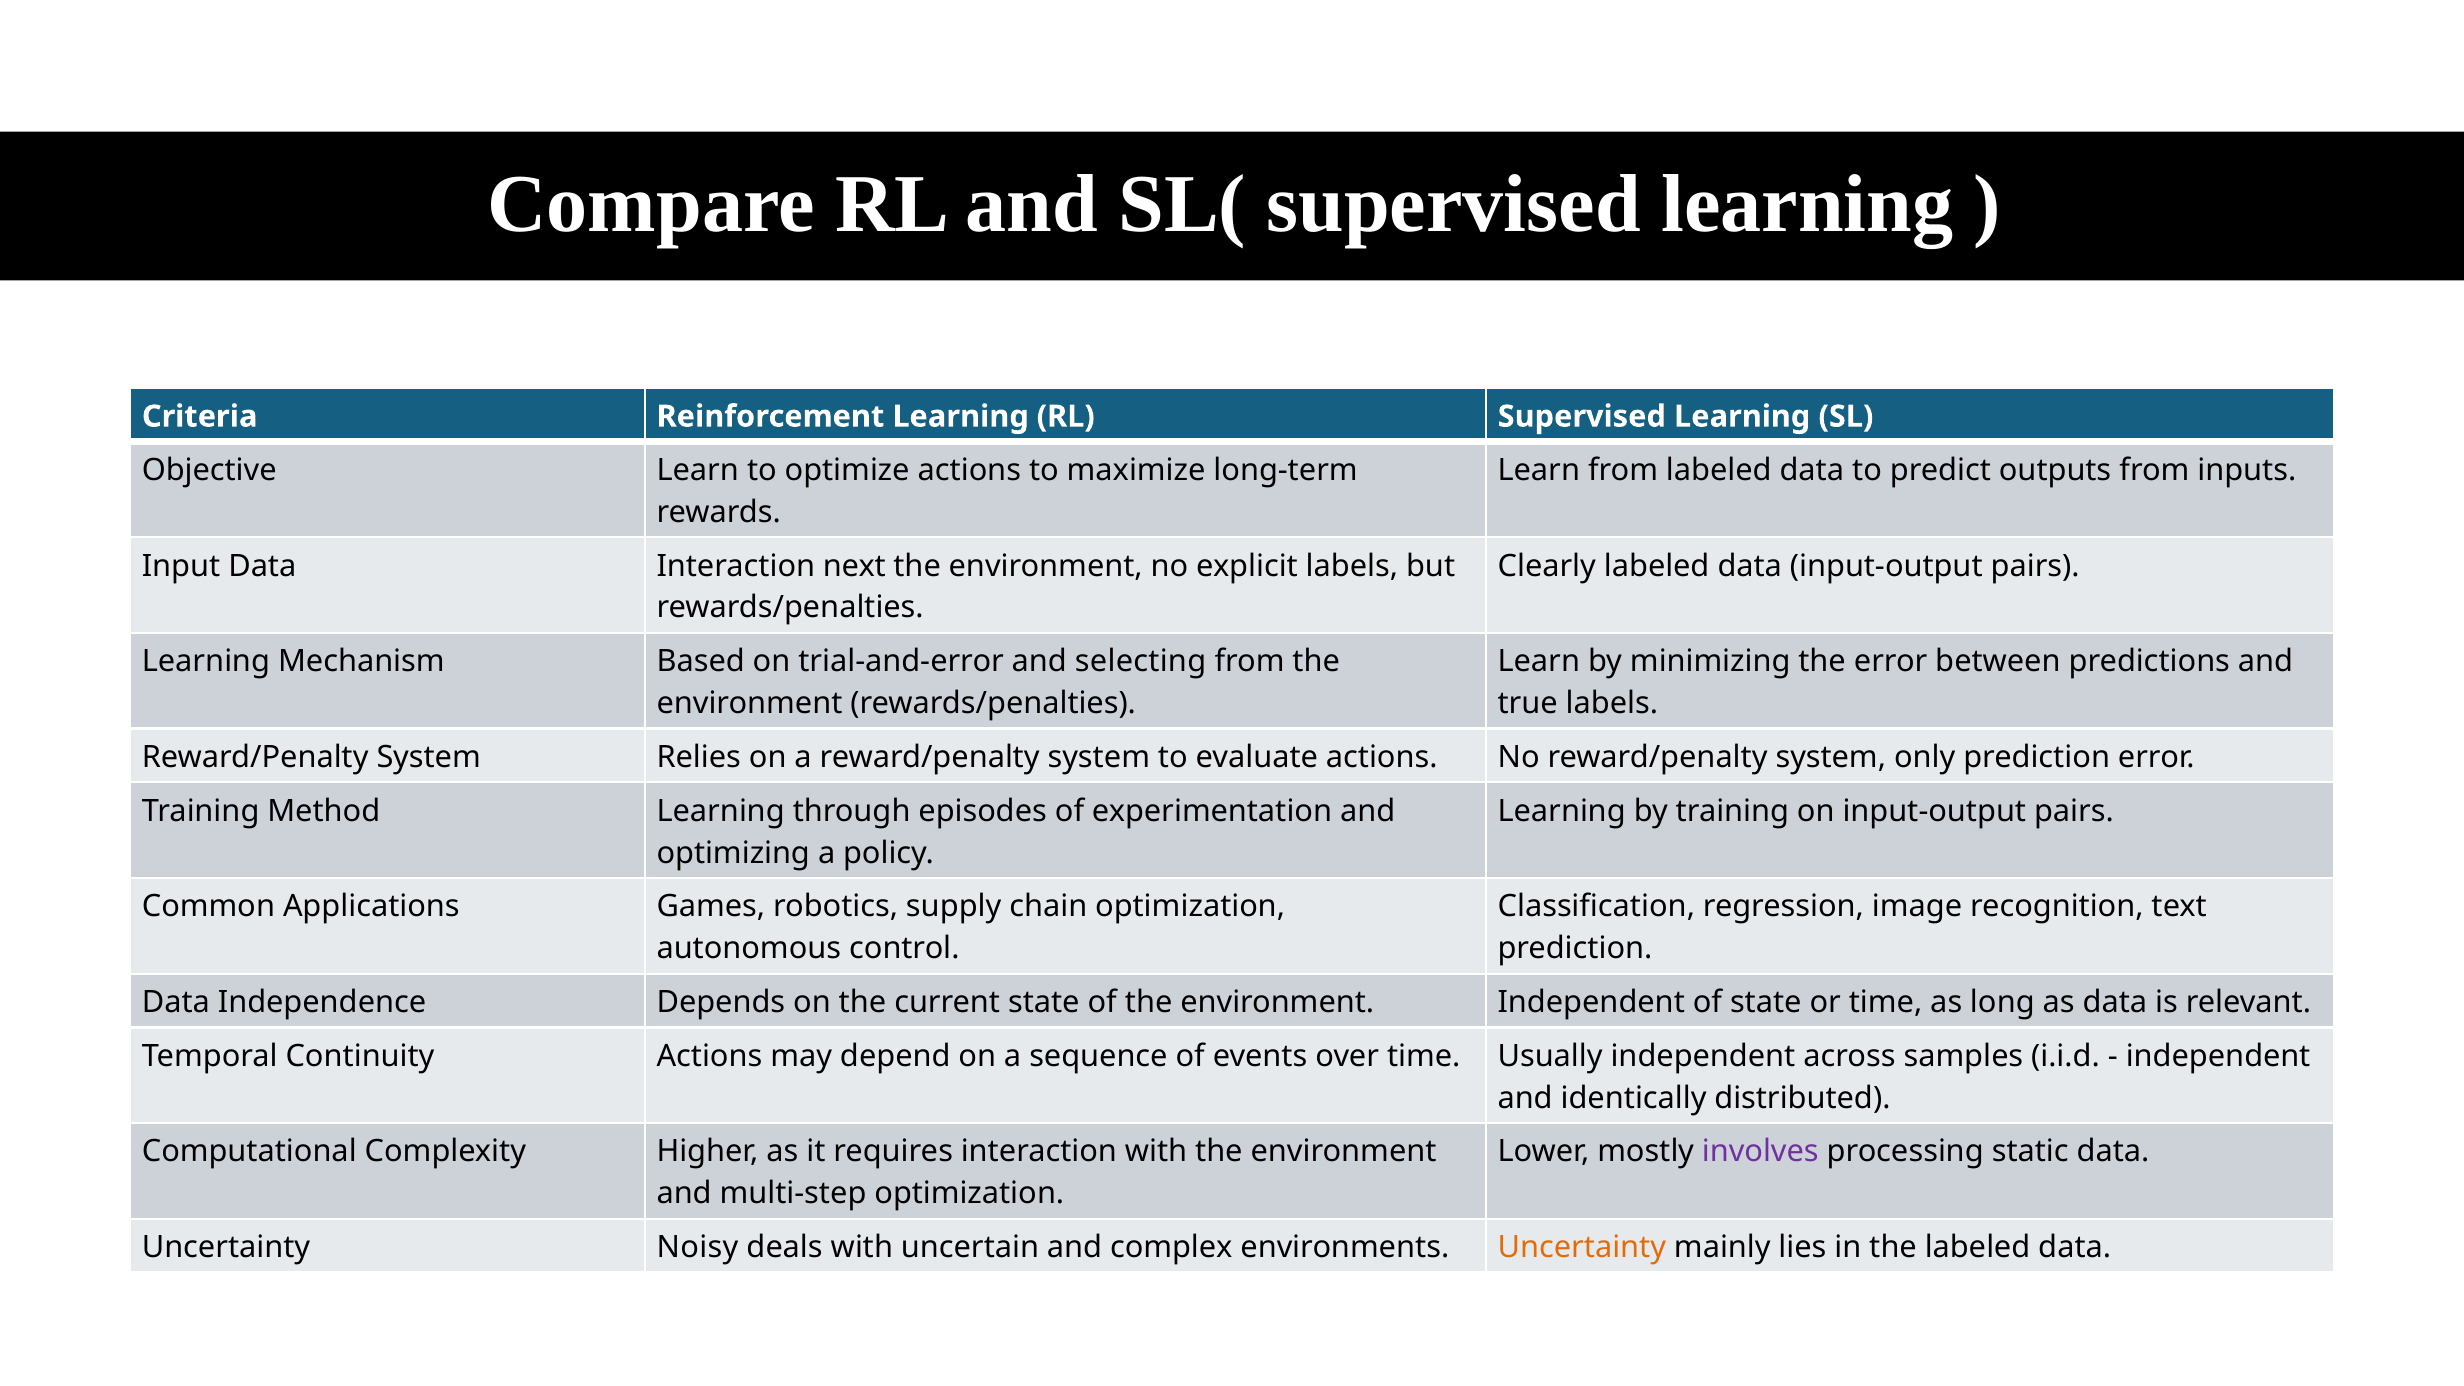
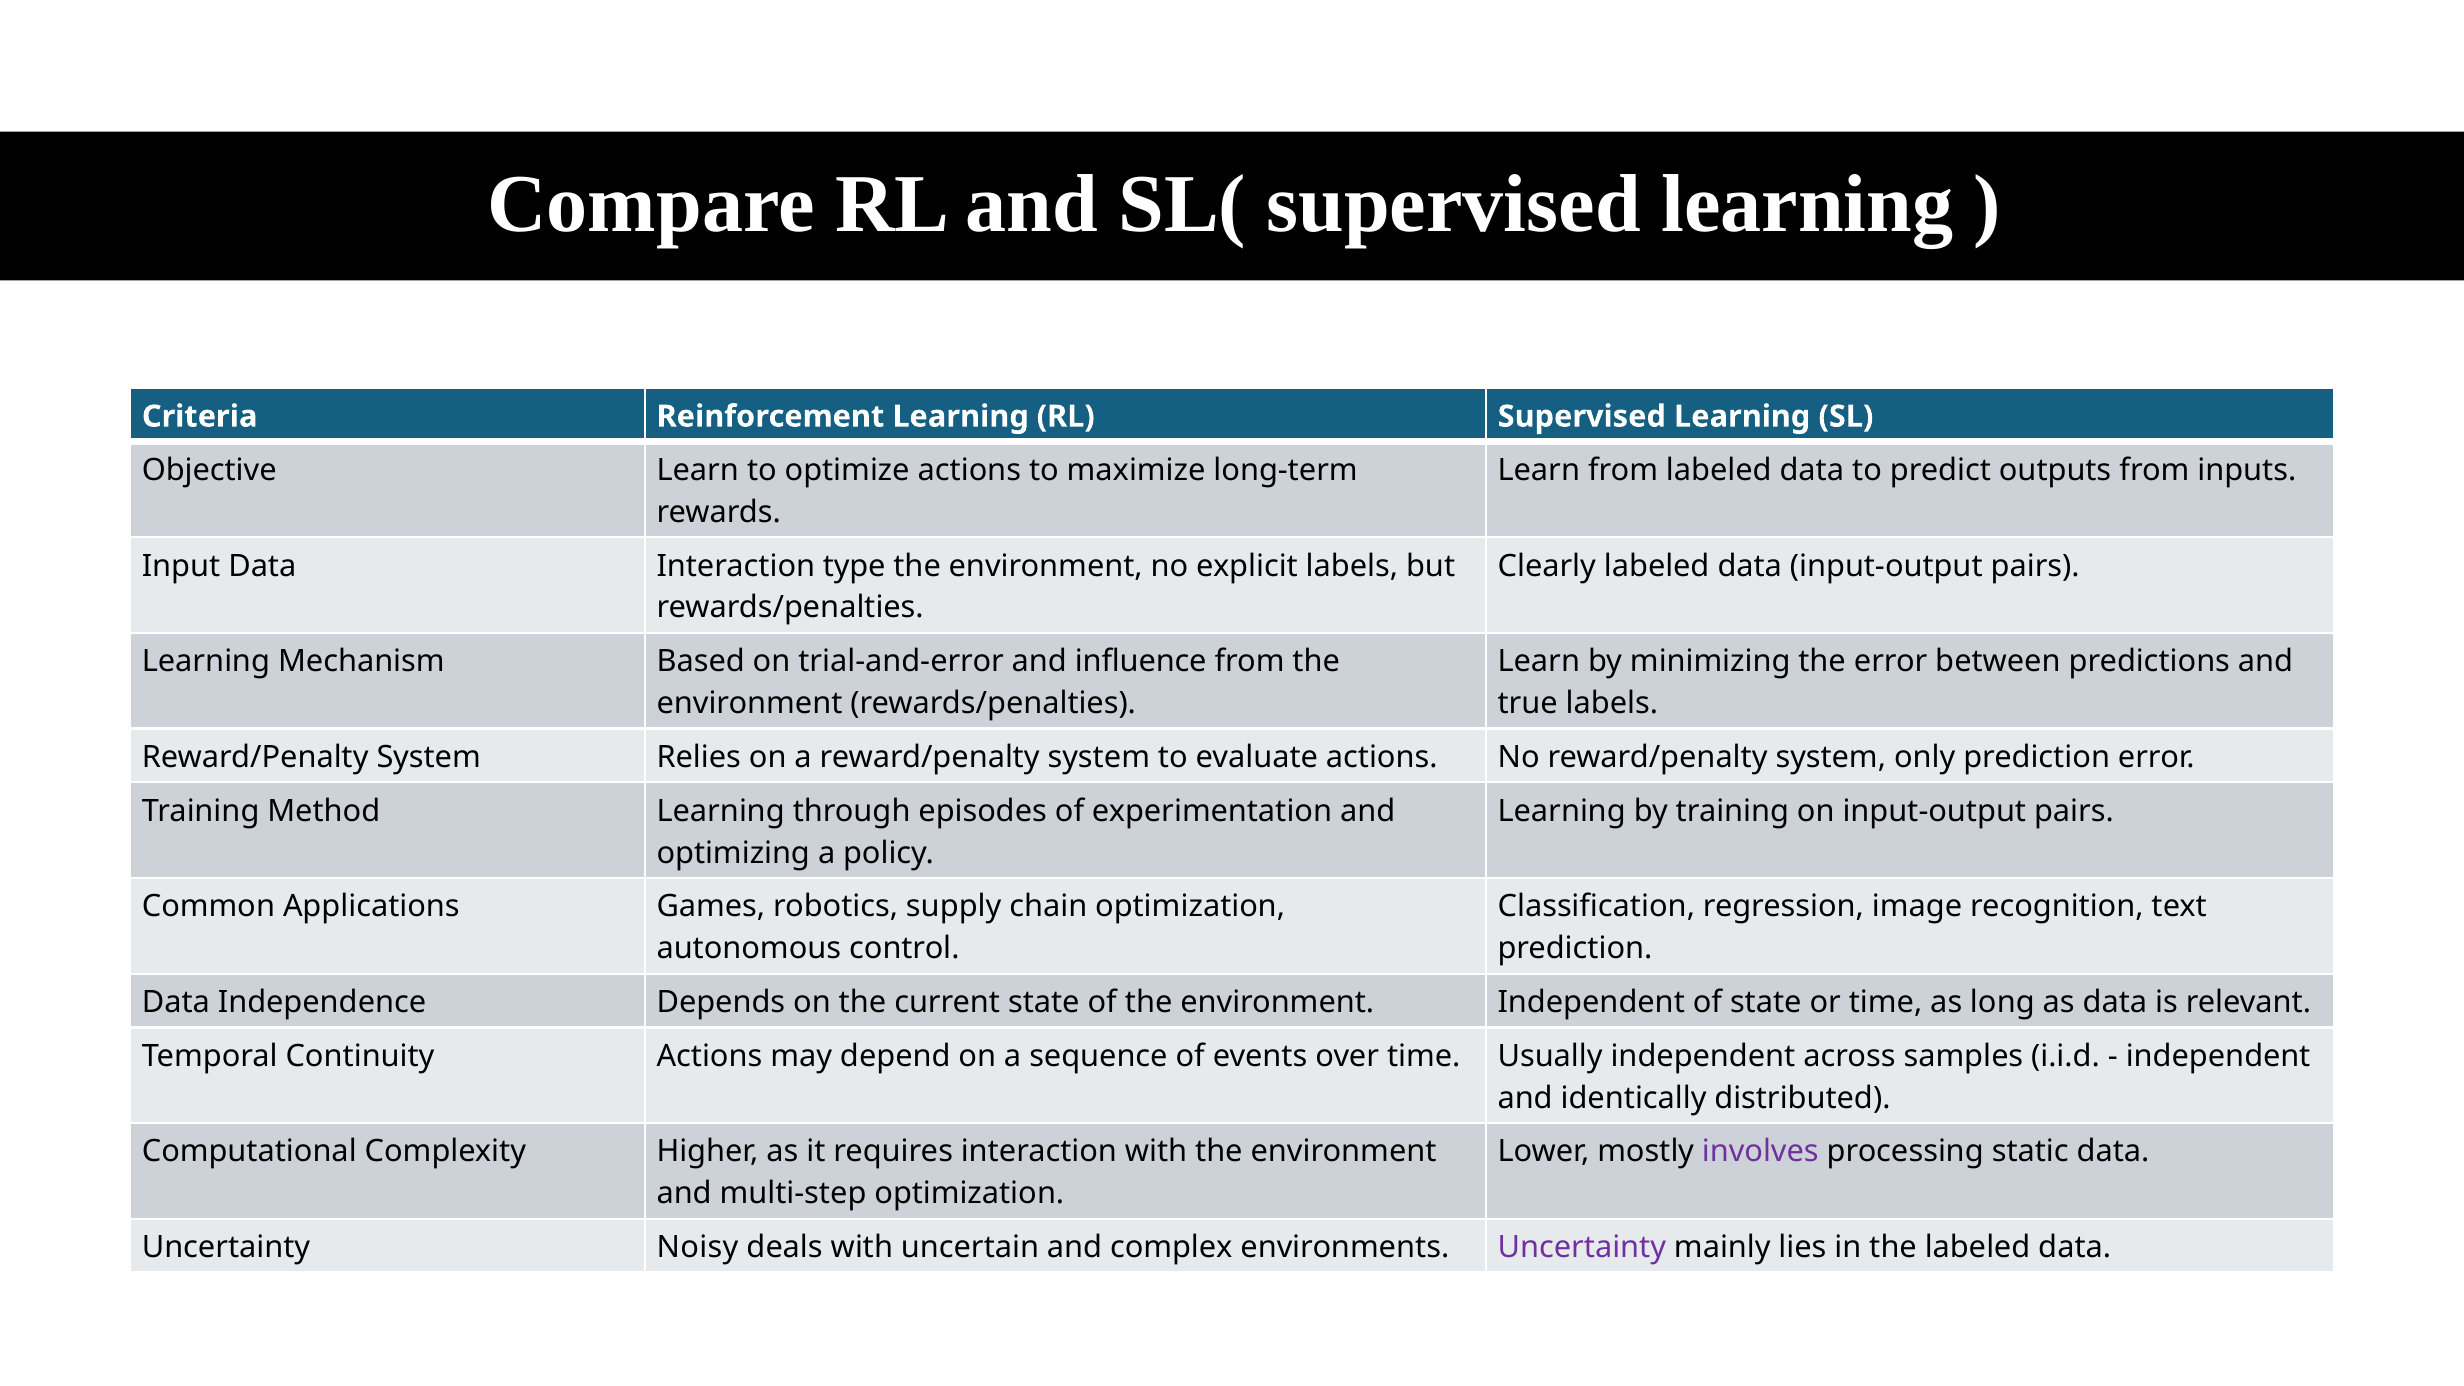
next: next -> type (854, 566)
selecting: selecting -> influence (1141, 662)
Uncertainty colour: orange -> purple (1582, 1247)
